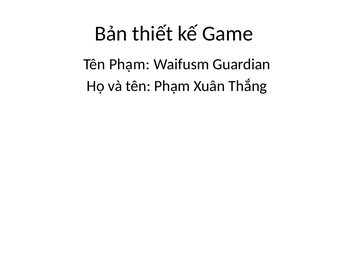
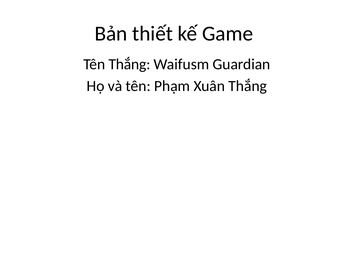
Phạm: Phạm -> Thắng (130, 64)
